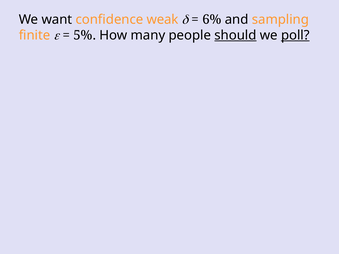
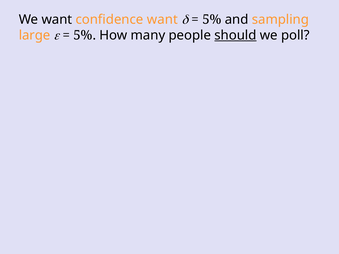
confidence weak: weak -> want (162, 19)
6%: 6% -> 5% (212, 19)
finite: finite -> large (35, 35)
poll underline: present -> none (295, 35)
